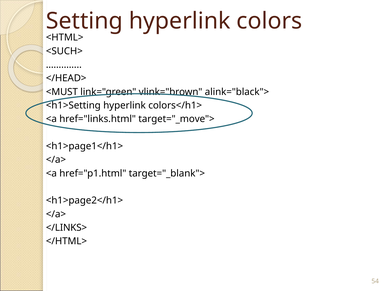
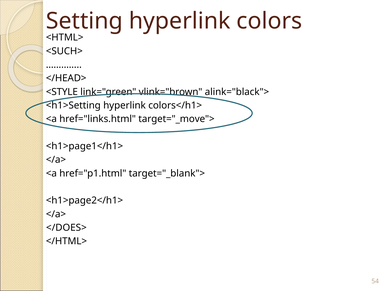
<MUST: <MUST -> <STYLE (62, 92)
</LINKS>: </LINKS> -> </DOES> (66, 228)
